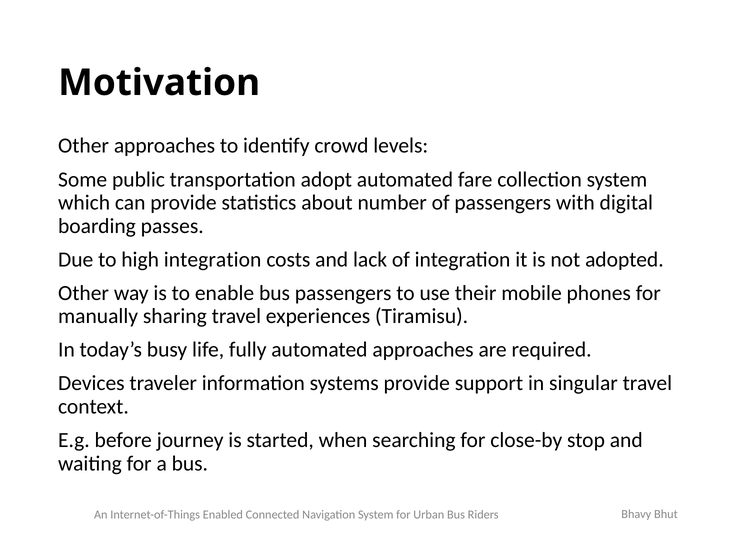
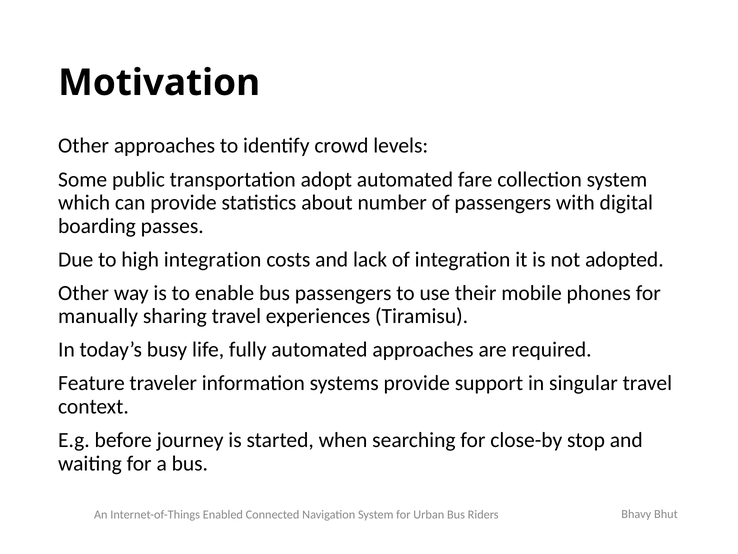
Devices: Devices -> Feature (91, 383)
